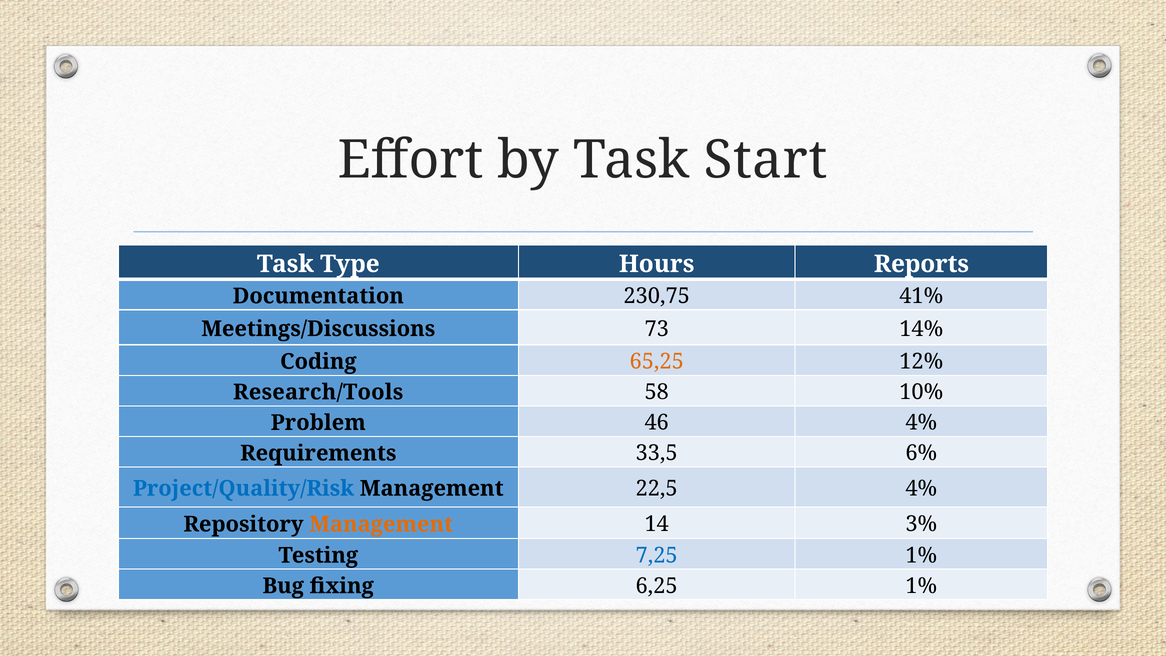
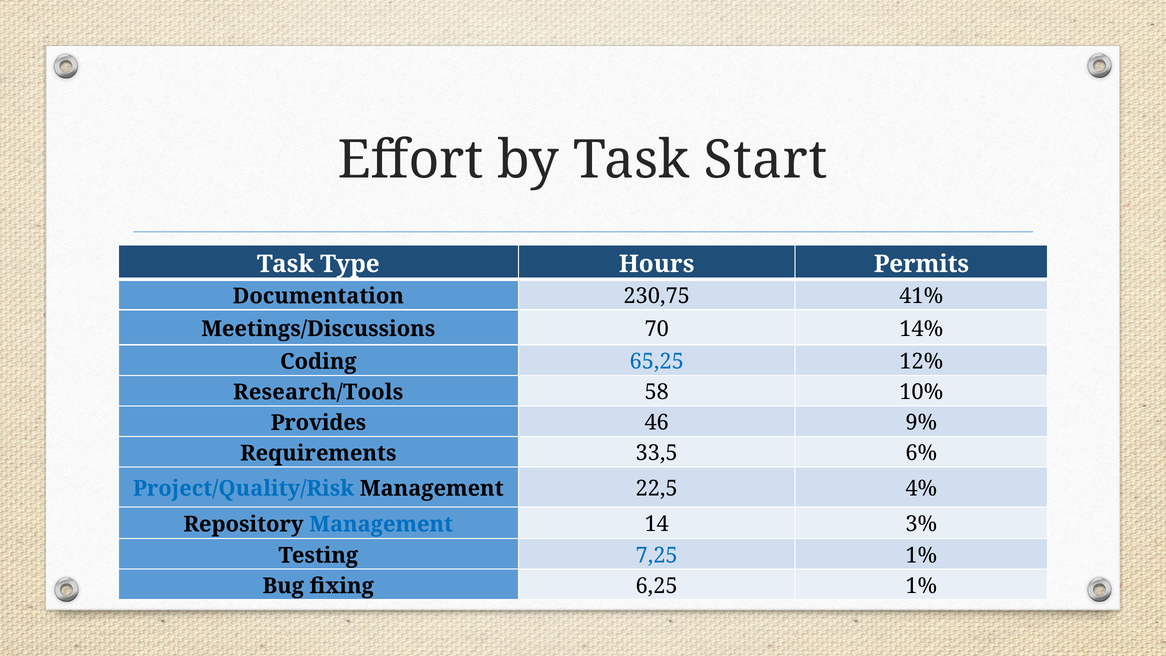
Reports: Reports -> Permits (921, 264)
73: 73 -> 70 (657, 329)
65,25 colour: orange -> blue (657, 362)
Problem: Problem -> Provides (318, 423)
46 4%: 4% -> 9% (921, 423)
Management colour: orange -> blue (381, 524)
